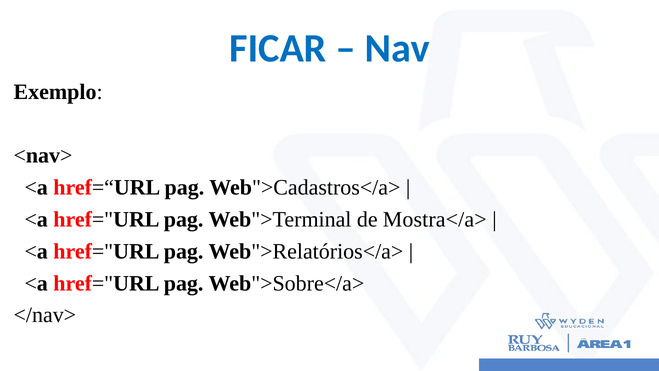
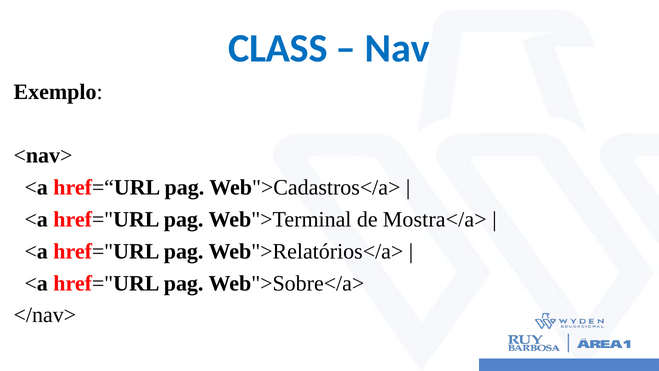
FICAR: FICAR -> CLASS (278, 49)
